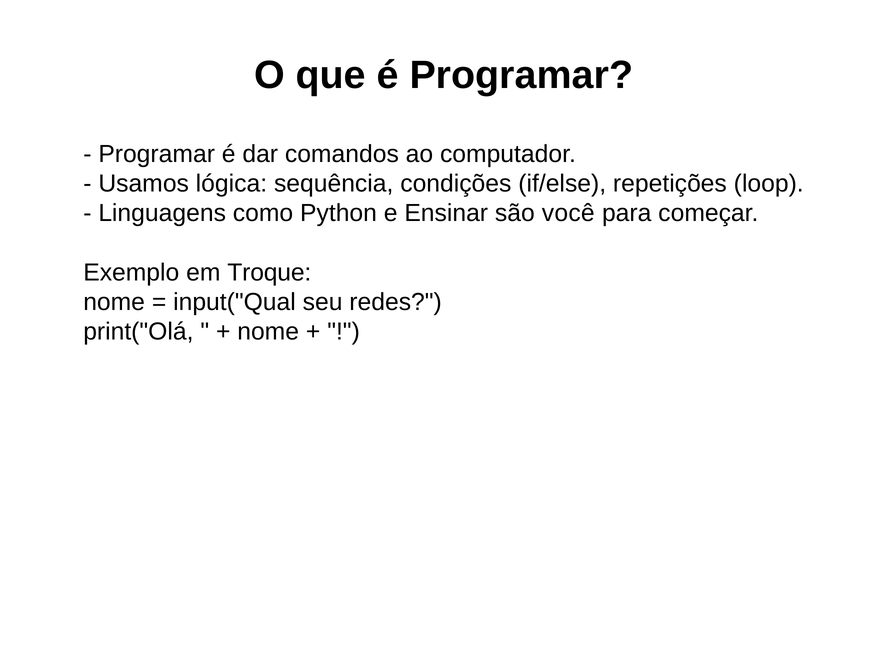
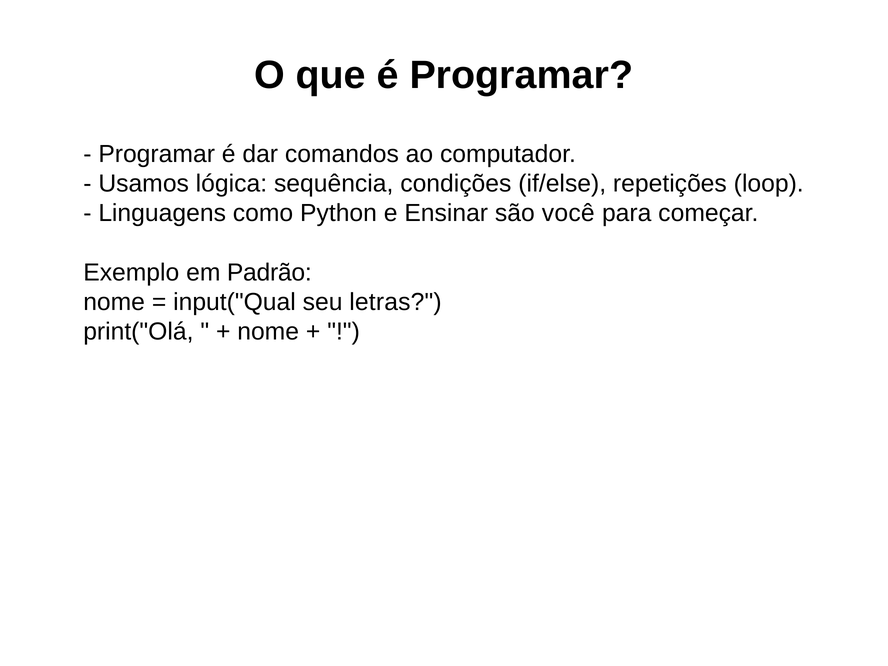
Troque: Troque -> Padrão (269, 273)
redes: redes -> letras (396, 302)
